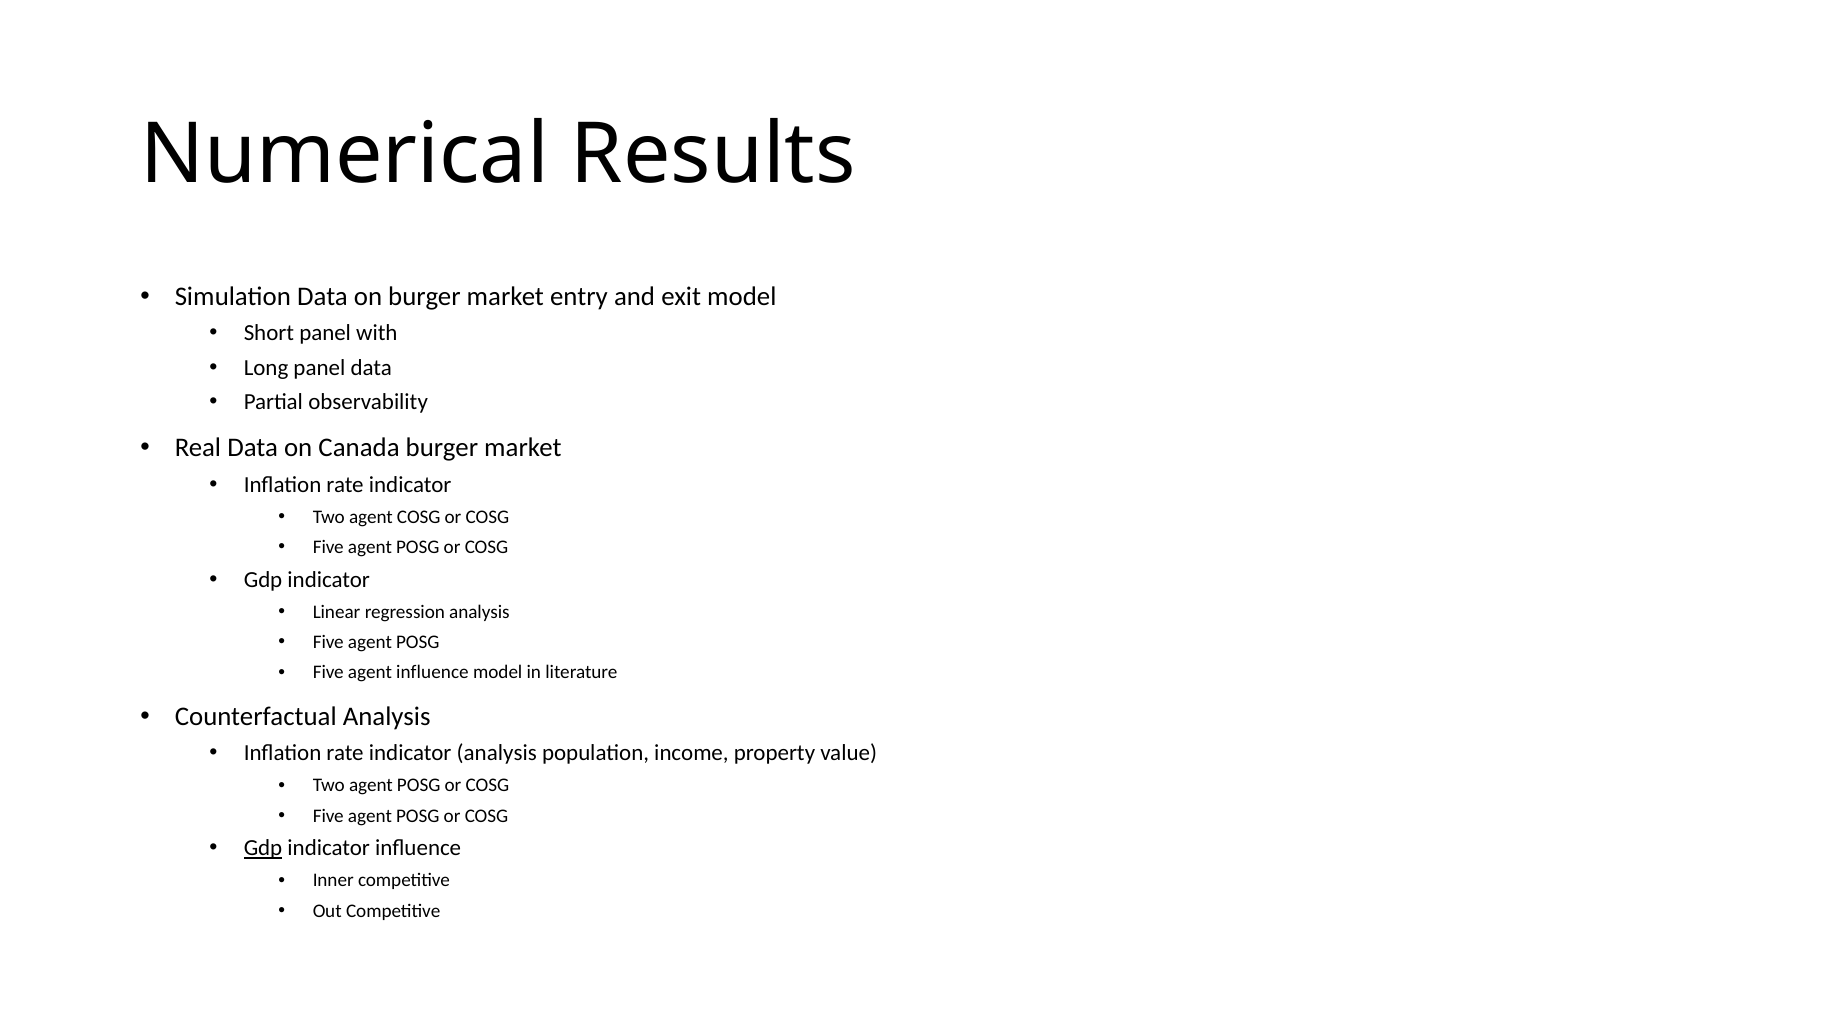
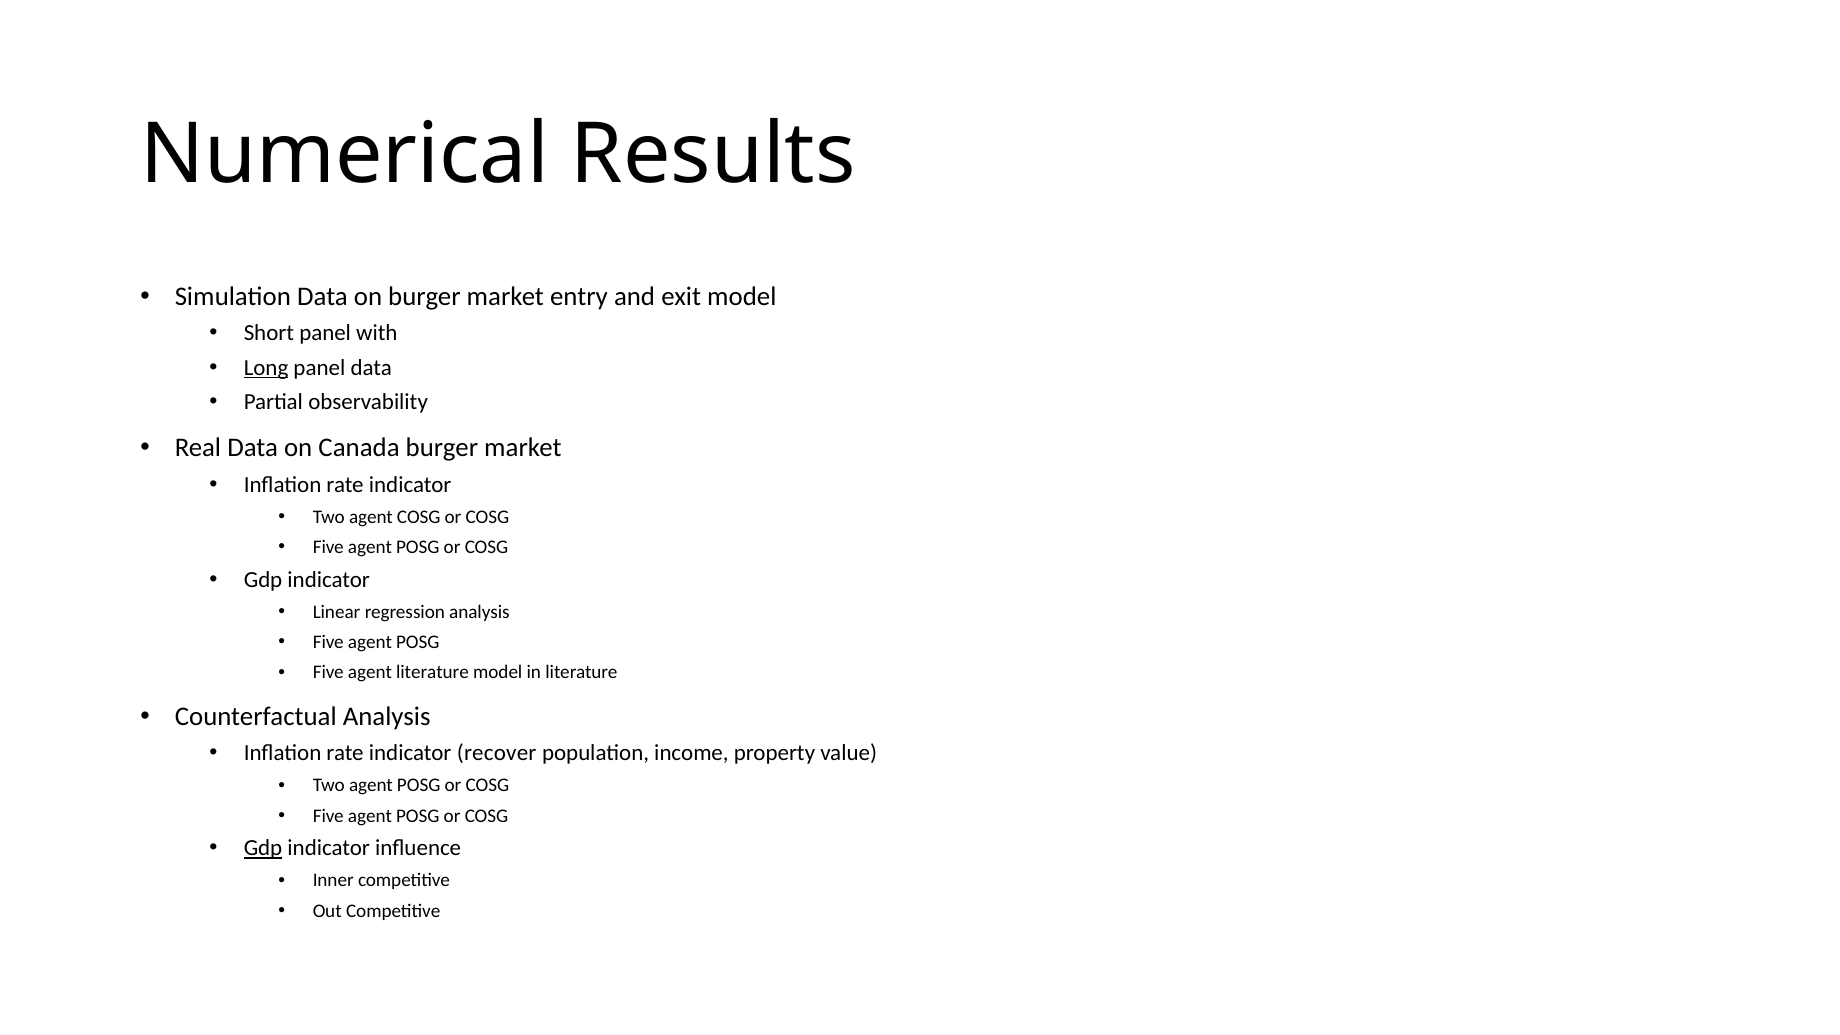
Long underline: none -> present (266, 368)
agent influence: influence -> literature (432, 673)
indicator analysis: analysis -> recover (497, 753)
